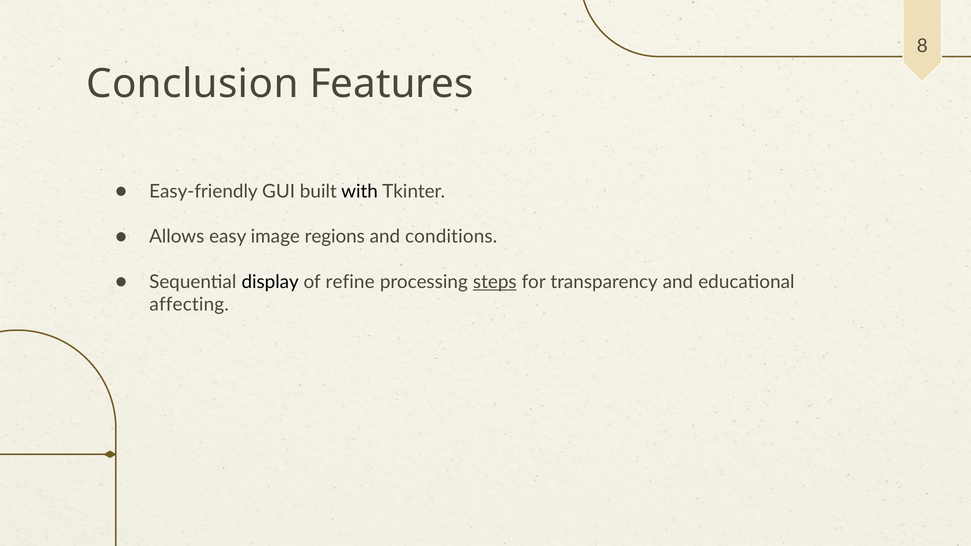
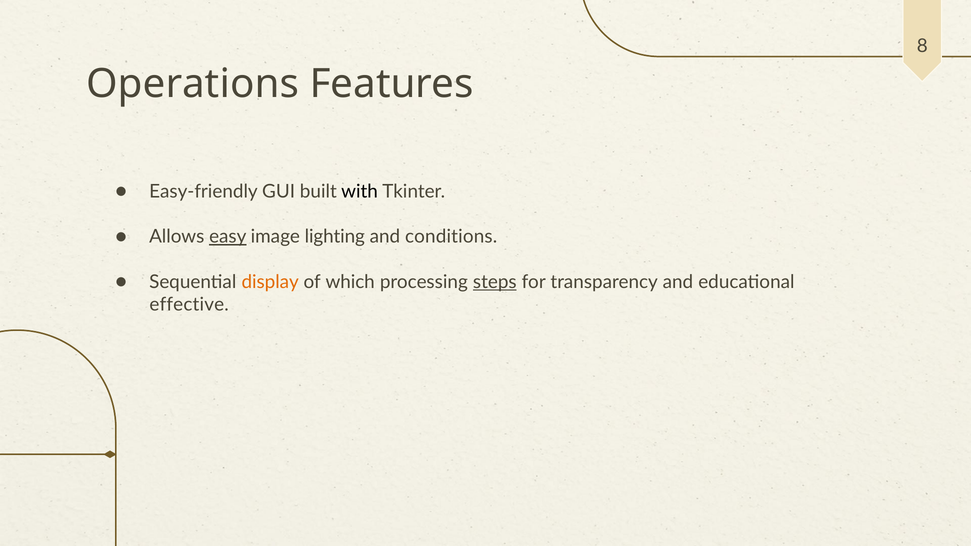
Conclusion: Conclusion -> Operations (193, 84)
easy underline: none -> present (228, 237)
regions: regions -> lighting (335, 237)
display colour: black -> orange (270, 282)
refine: refine -> which (350, 282)
affecting: affecting -> effective (189, 305)
